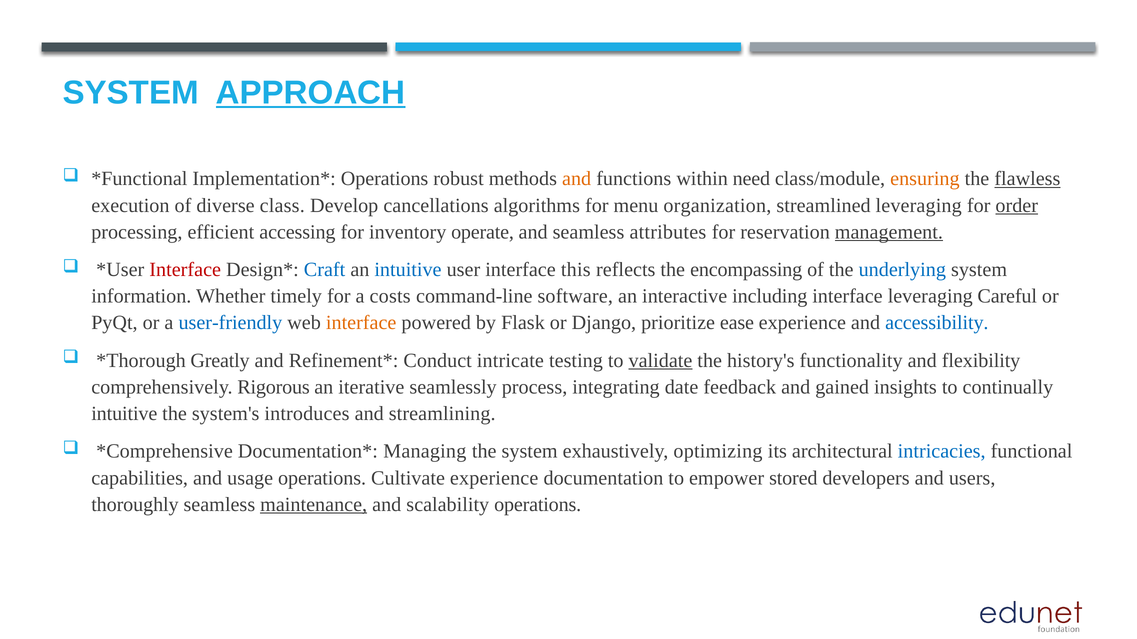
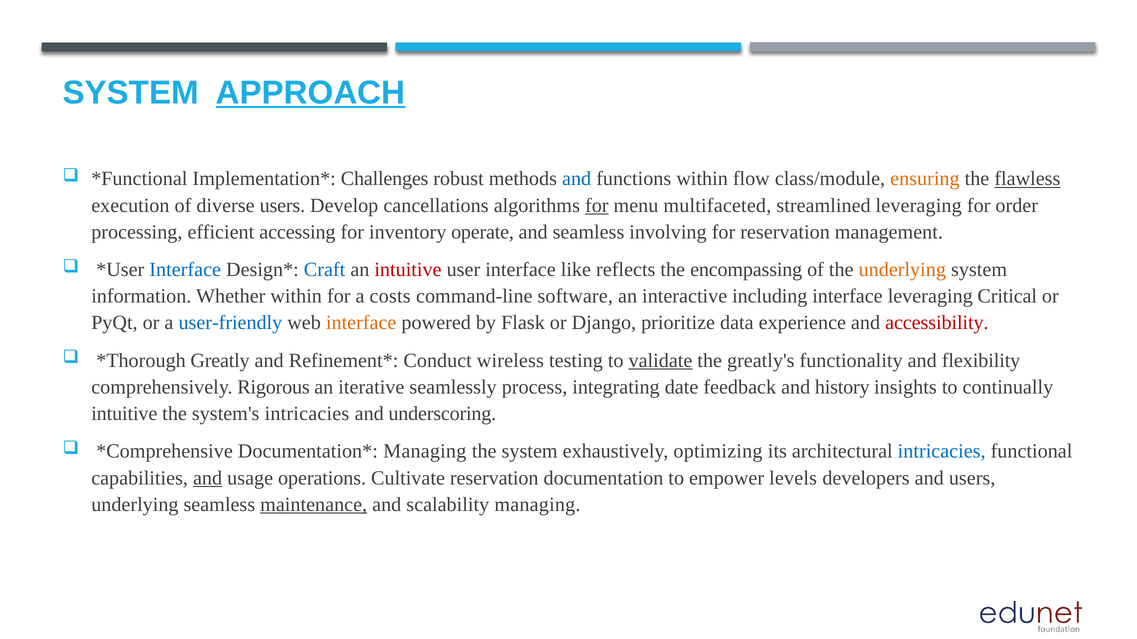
Operations: Operations -> Challenges (385, 179)
and colour: orange -> blue (577, 179)
need: need -> flow (751, 179)
diverse class: class -> users (282, 206)
for underline: none -> present (597, 206)
organization: organization -> multifaceted (717, 206)
order underline: present -> none (1017, 206)
attributes: attributes -> involving (668, 232)
management underline: present -> none (889, 232)
Interface colour: red -> blue (185, 270)
intuitive colour: blue -> red (408, 270)
this: this -> like (576, 270)
underlying colour: blue -> orange (902, 270)
Whether timely: timely -> within (296, 296)
Careful: Careful -> Critical (1007, 296)
ease: ease -> data (737, 323)
accessibility colour: blue -> red (937, 323)
intricate: intricate -> wireless (510, 361)
history's: history's -> greatly's (761, 361)
gained: gained -> history (842, 387)
system's introduces: introduces -> intricacies (307, 414)
streamlining: streamlining -> underscoring (442, 414)
and underline: none -> present (208, 478)
Cultivate experience: experience -> reservation (494, 478)
stored: stored -> levels (793, 478)
thoroughly: thoroughly -> underlying (135, 505)
scalability operations: operations -> managing (537, 505)
